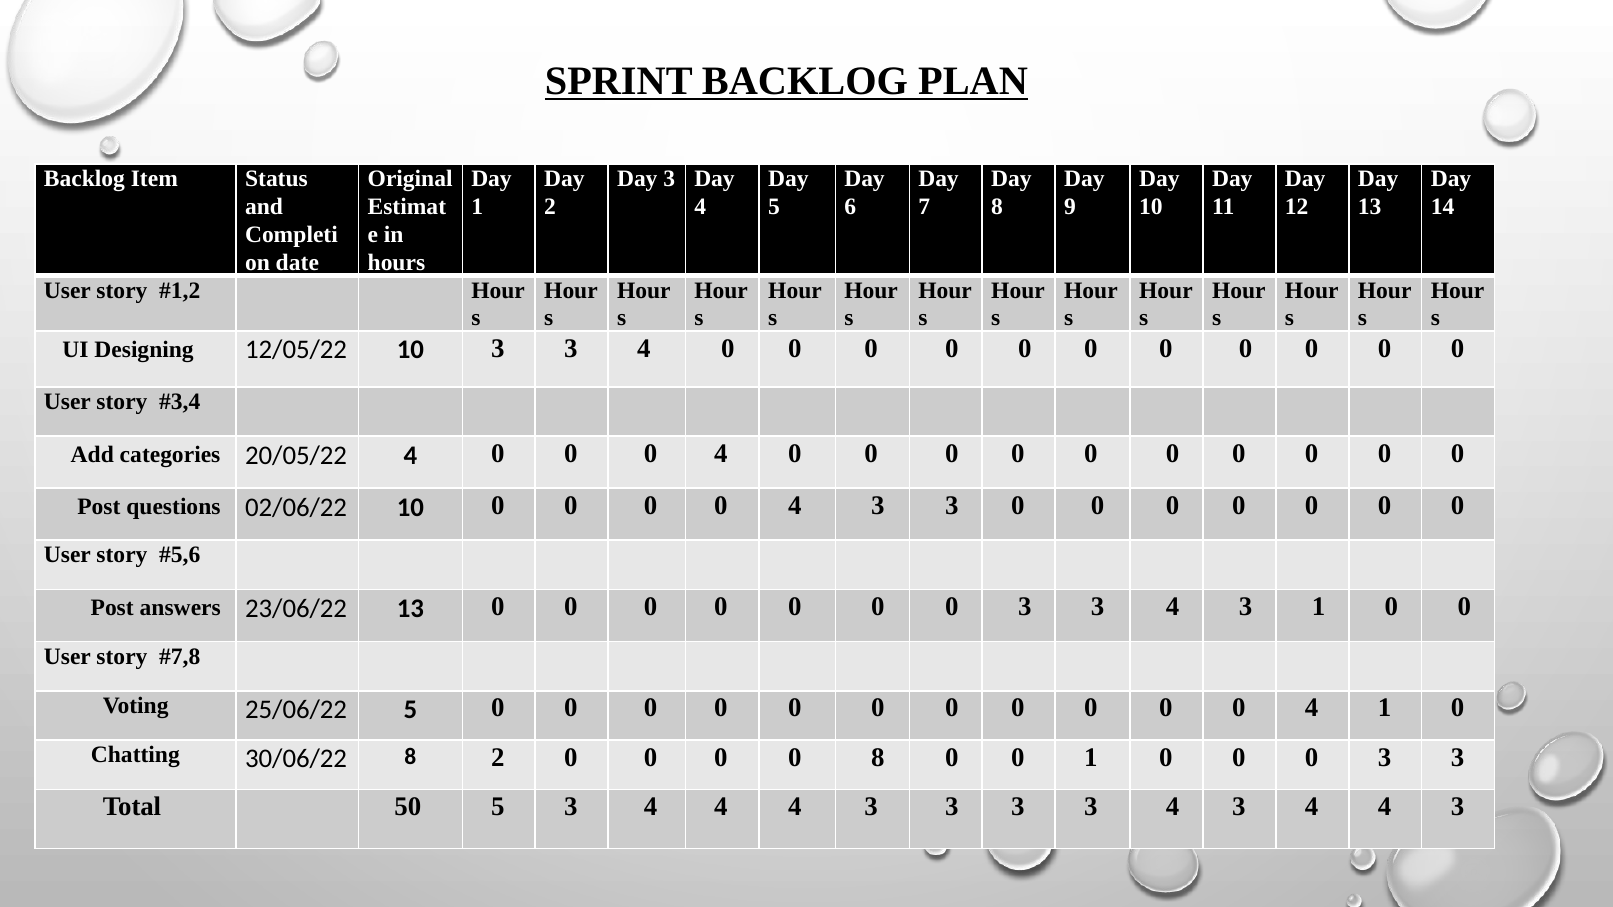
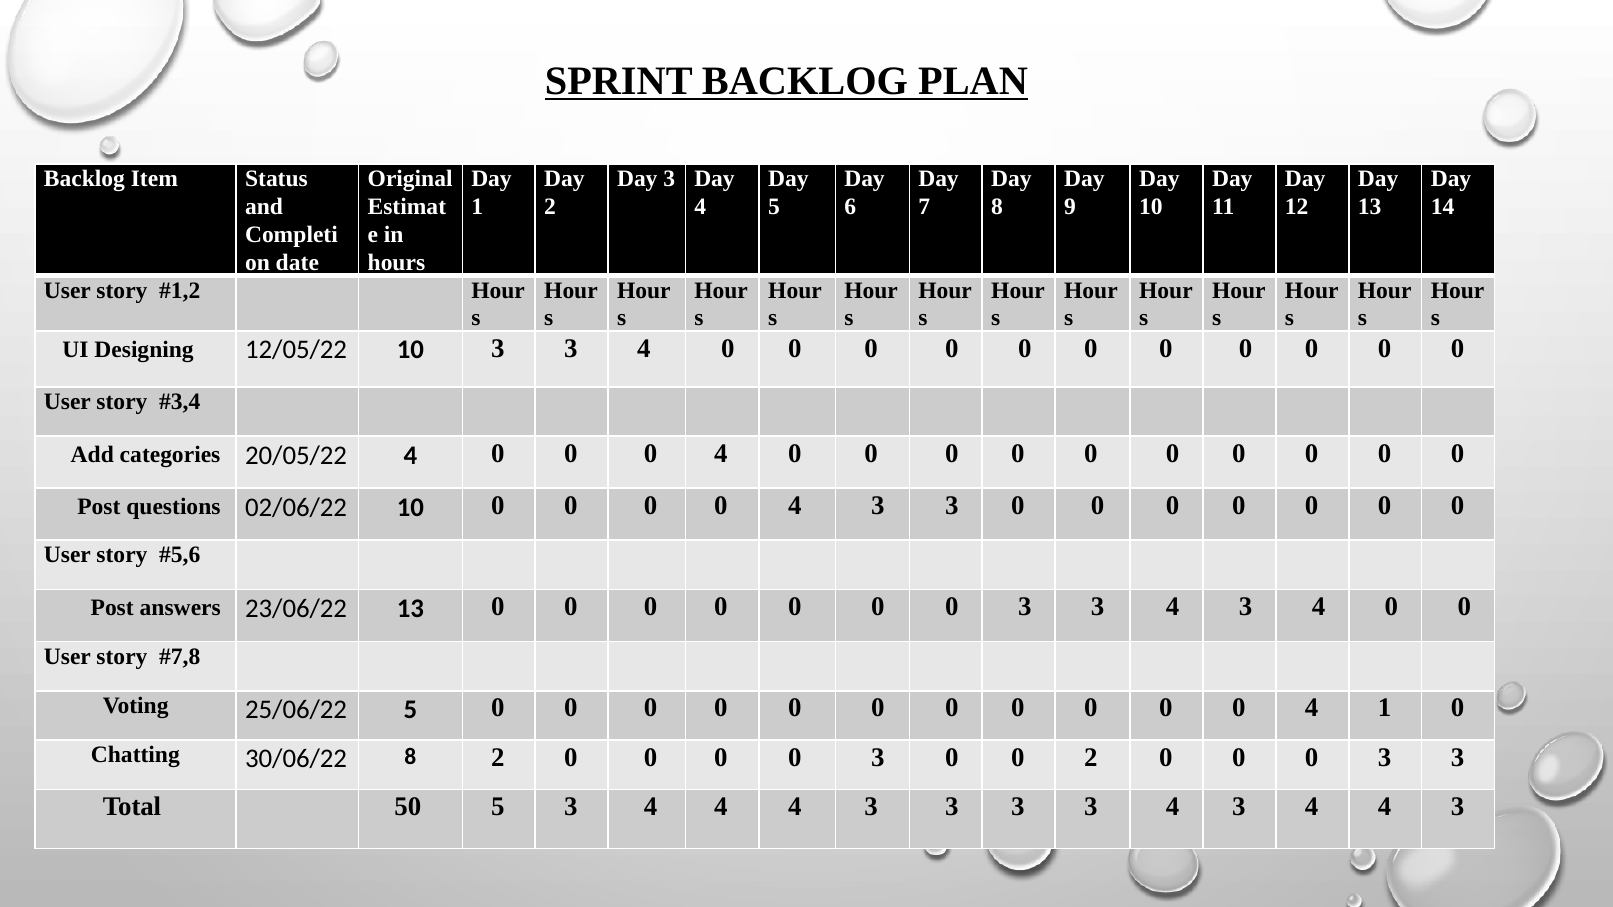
1: 1 -> 4 (1319, 607)
8: 8 -> 3 (878, 758)
0 1: 1 -> 2 (1091, 758)
